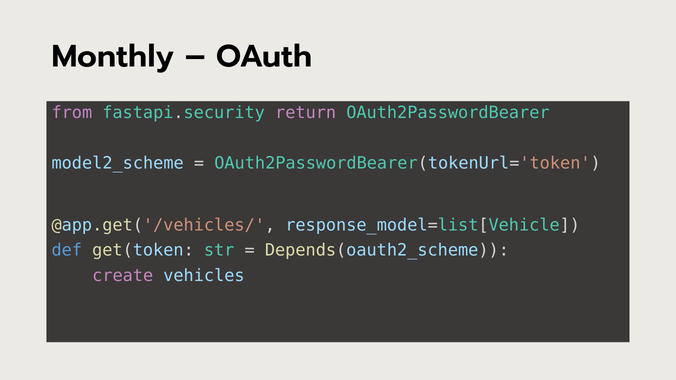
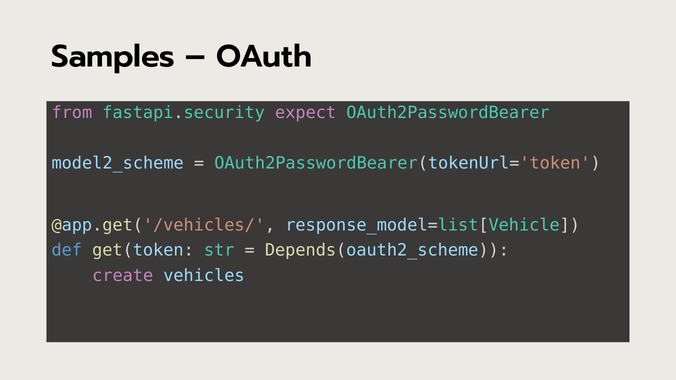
Monthly: Monthly -> Samples (113, 57)
return: return -> expect (306, 113)
